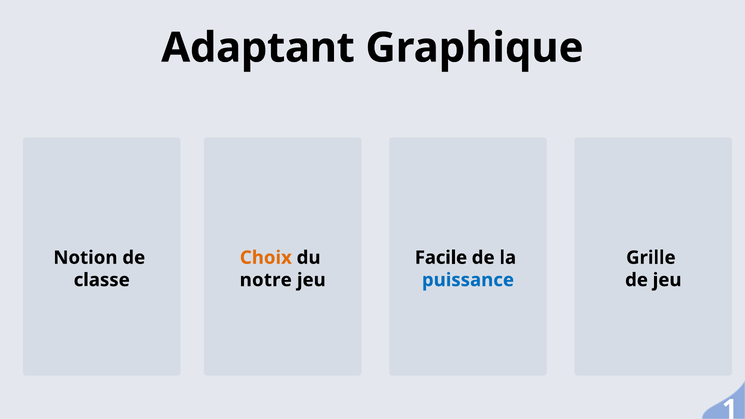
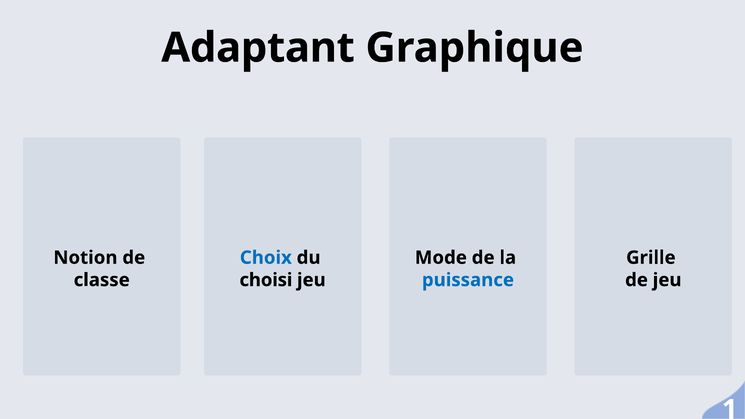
Choix colour: orange -> blue (266, 258)
Facile: Facile -> Mode (441, 258)
notre: notre -> choisi (266, 280)
